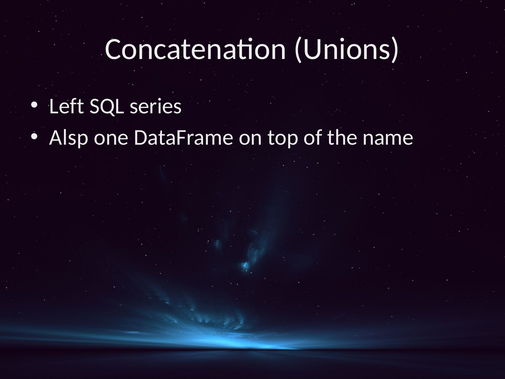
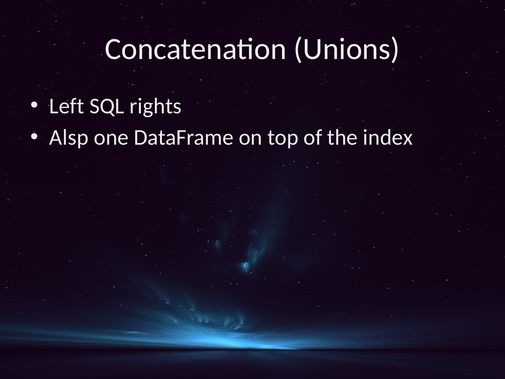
series: series -> rights (156, 106)
name: name -> index (388, 137)
